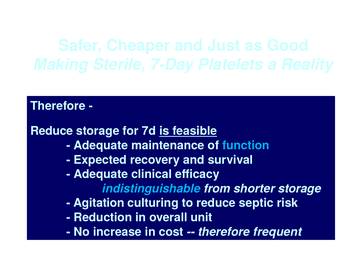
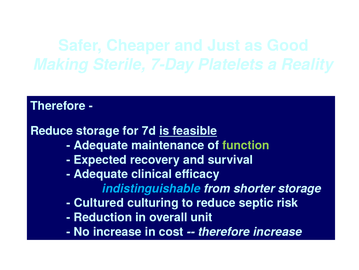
function colour: light blue -> light green (246, 145)
Agitation: Agitation -> Cultured (99, 202)
therefore frequent: frequent -> increase (278, 231)
